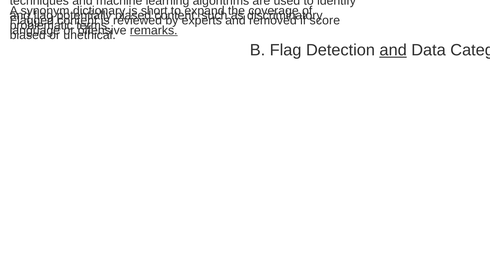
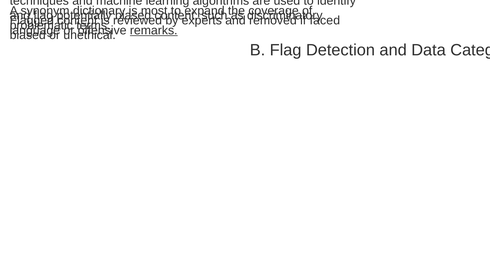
short: short -> most (154, 11)
score: score -> faced (325, 20)
and underline: present -> none (393, 50)
